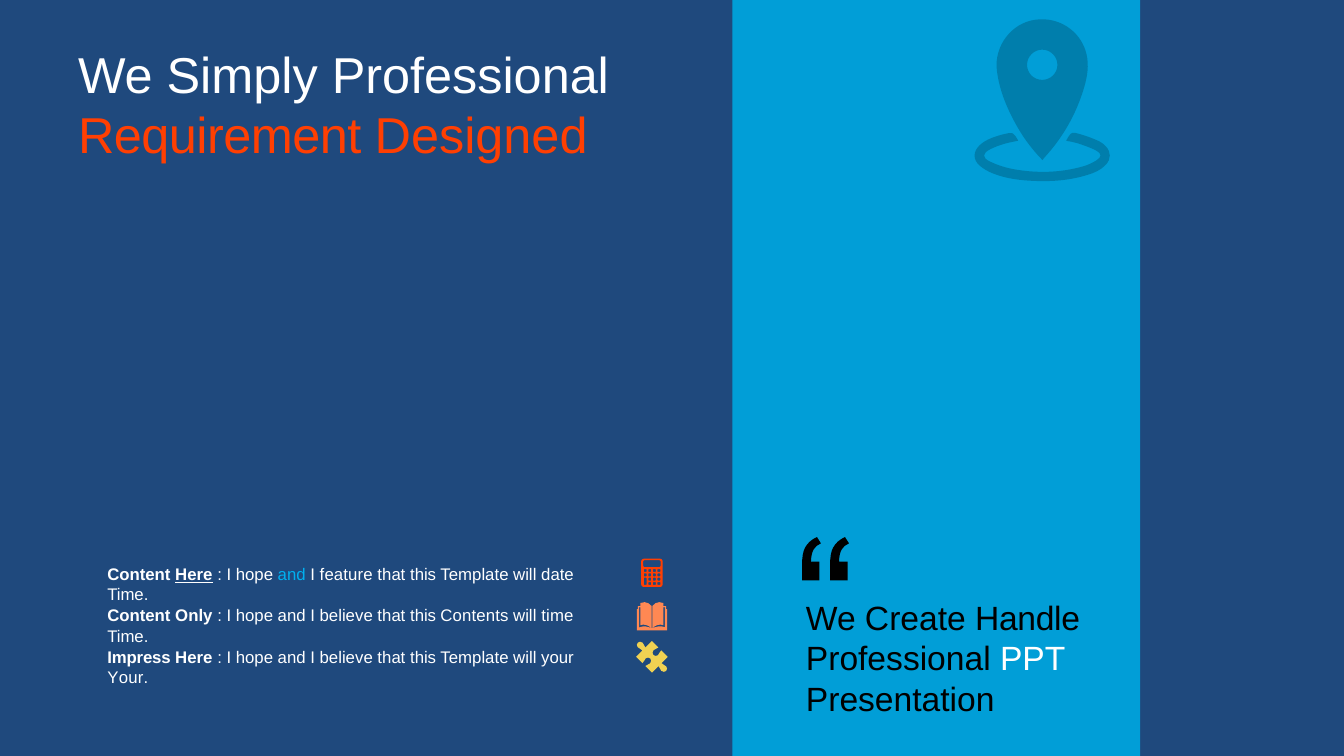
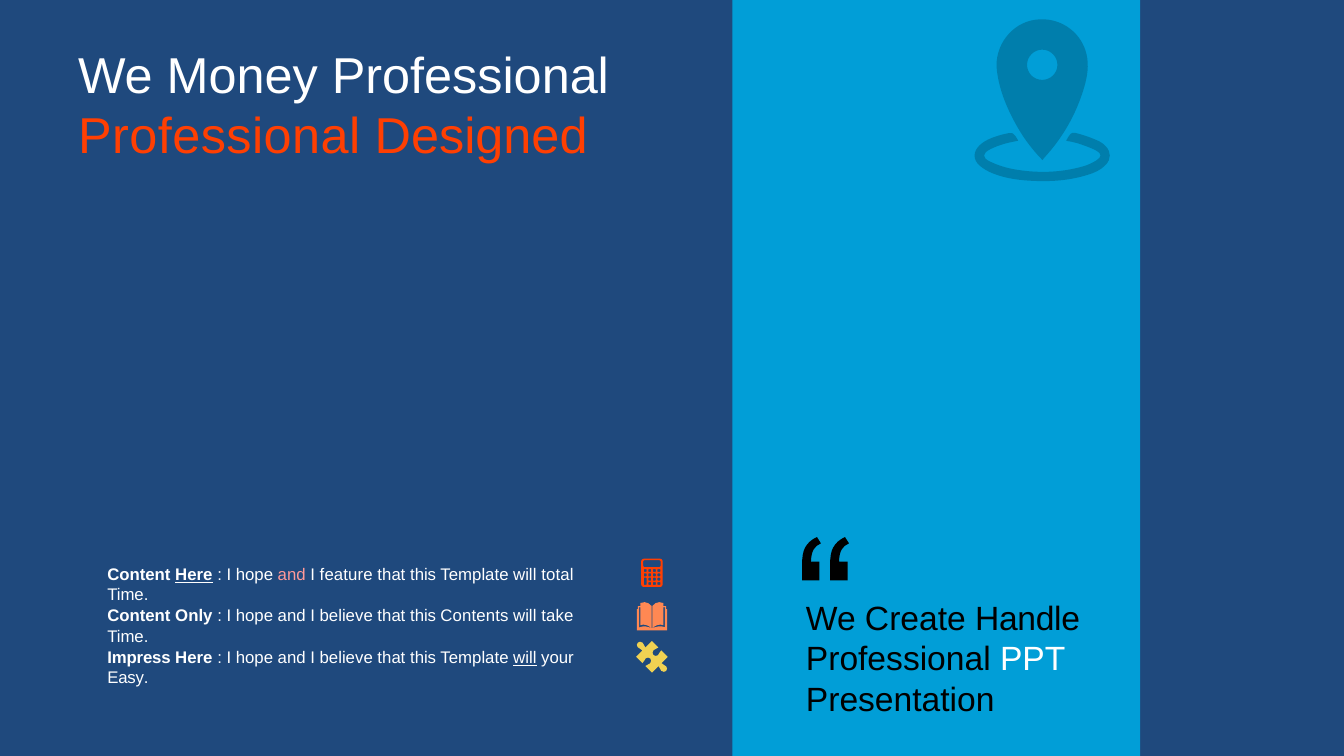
Simply: Simply -> Money (242, 76)
Requirement: Requirement -> Professional (219, 137)
and colour: light blue -> pink (292, 575)
date: date -> total (557, 575)
will time: time -> take (557, 616)
will underline: none -> present (525, 658)
Your: Your -> Easy (128, 678)
